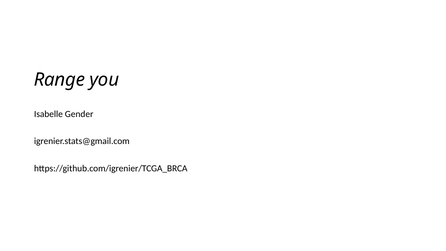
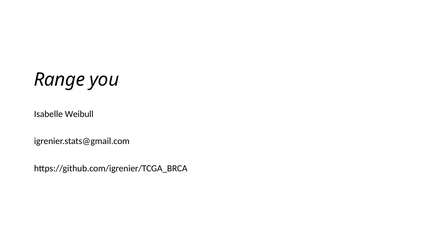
Gender: Gender -> Weibull (79, 114)
